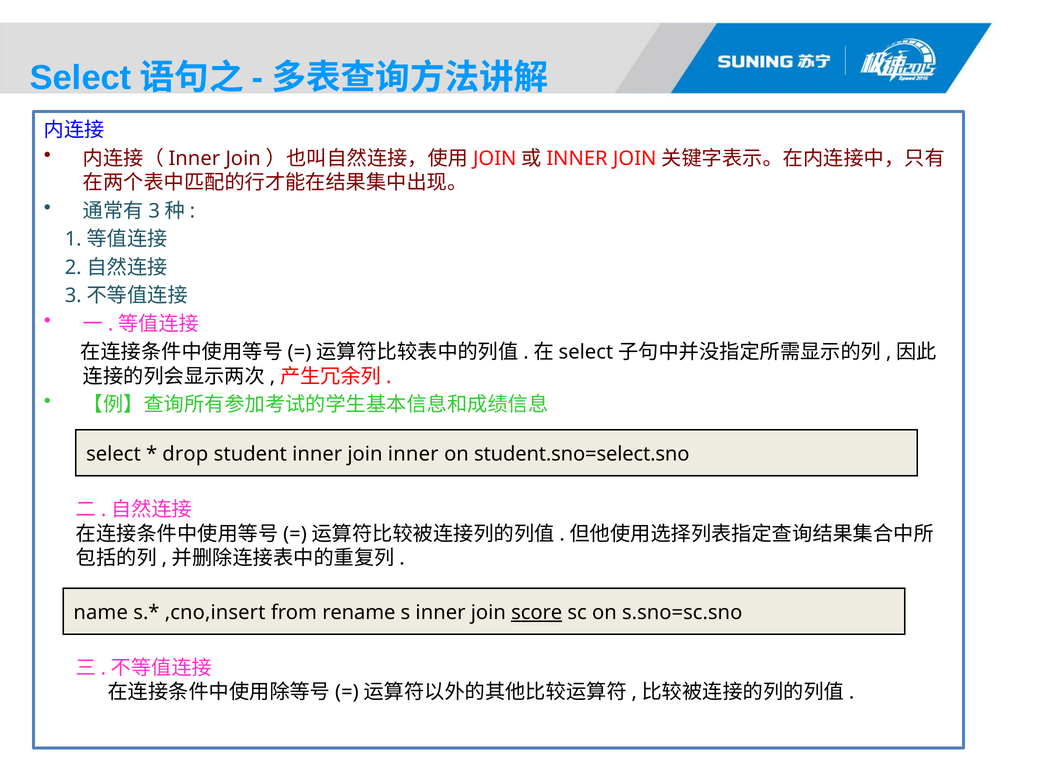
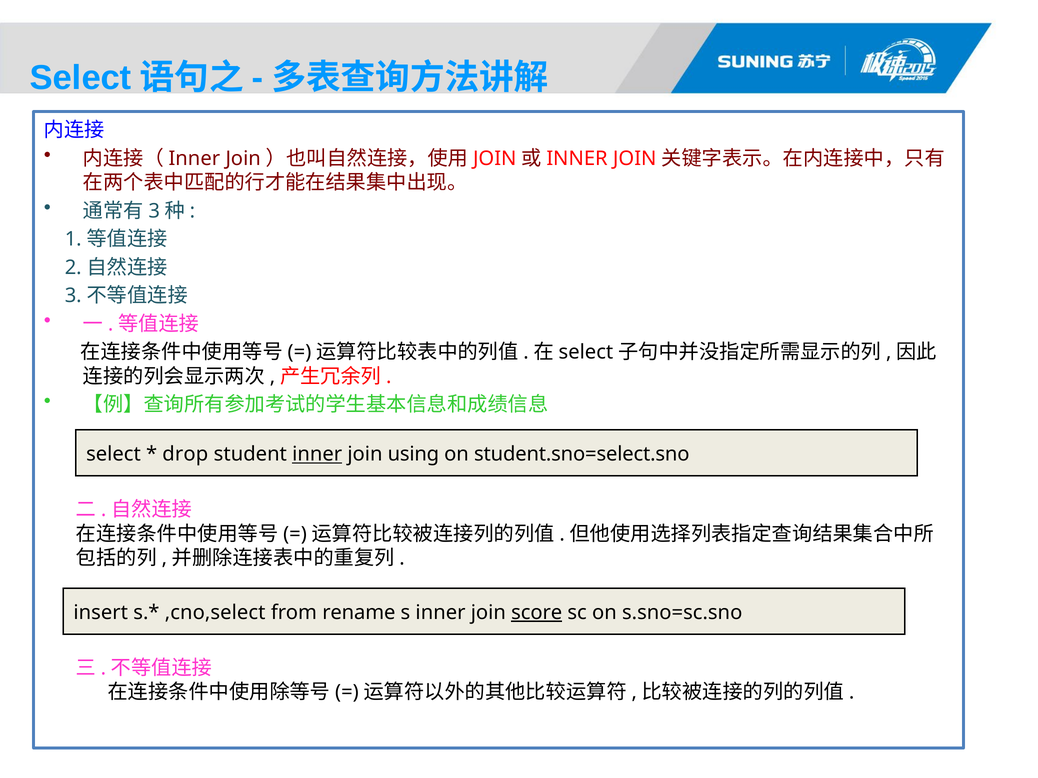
inner underline: none -> present (317, 455)
join inner: inner -> using (413, 455)
name: name -> insert (101, 613)
,cno,insert: ,cno,insert -> ,cno,select (215, 613)
